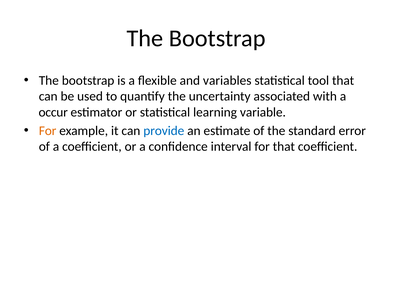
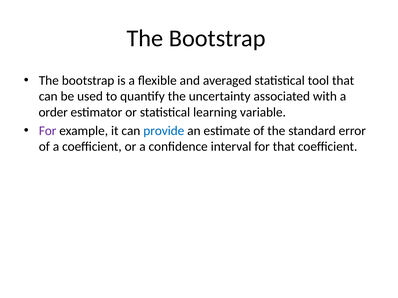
variables: variables -> averaged (227, 81)
occur: occur -> order (53, 112)
For colour: orange -> purple (48, 131)
